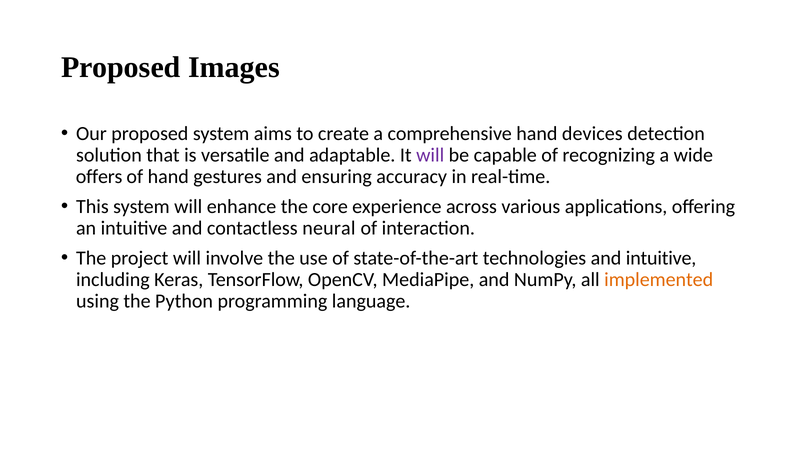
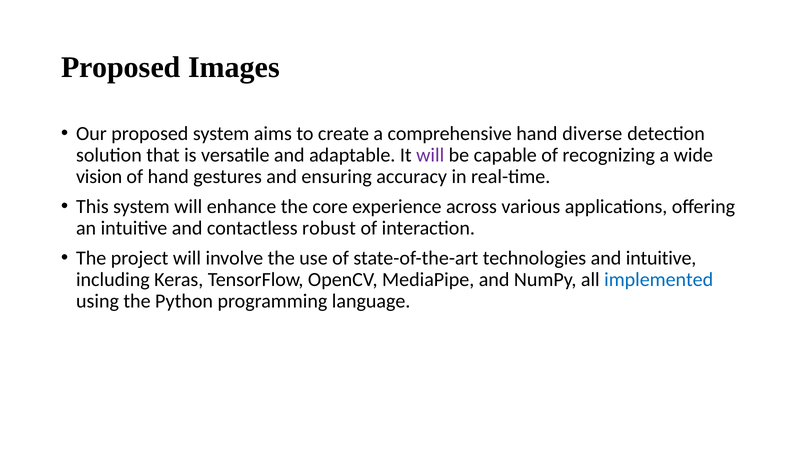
devices: devices -> diverse (592, 134)
offers: offers -> vision (99, 177)
neural: neural -> robust (329, 228)
implemented colour: orange -> blue (659, 280)
